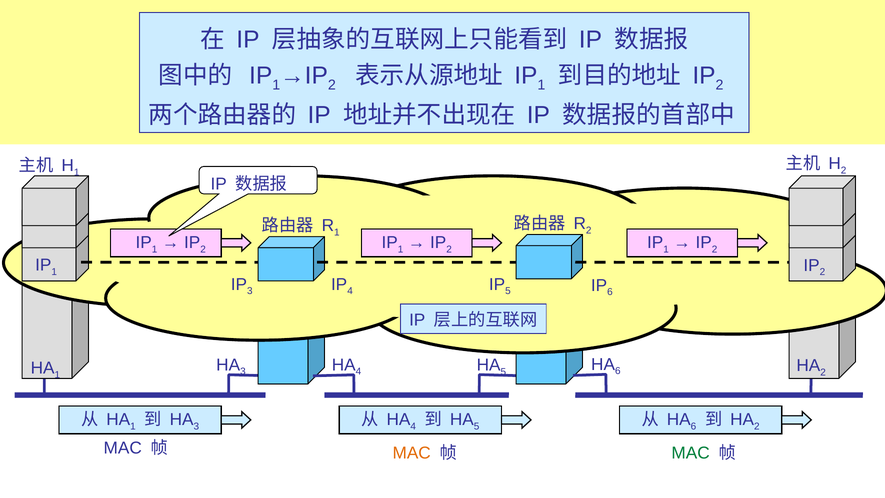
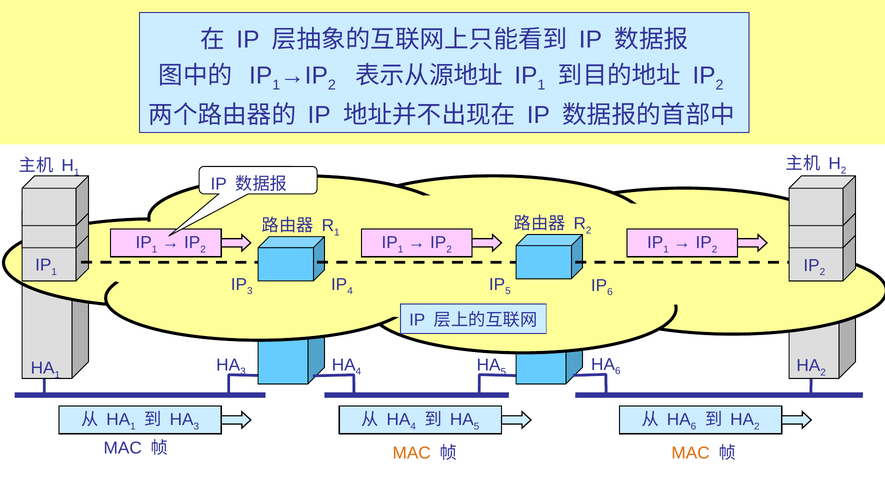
MAC colour: green -> orange (691, 453)
